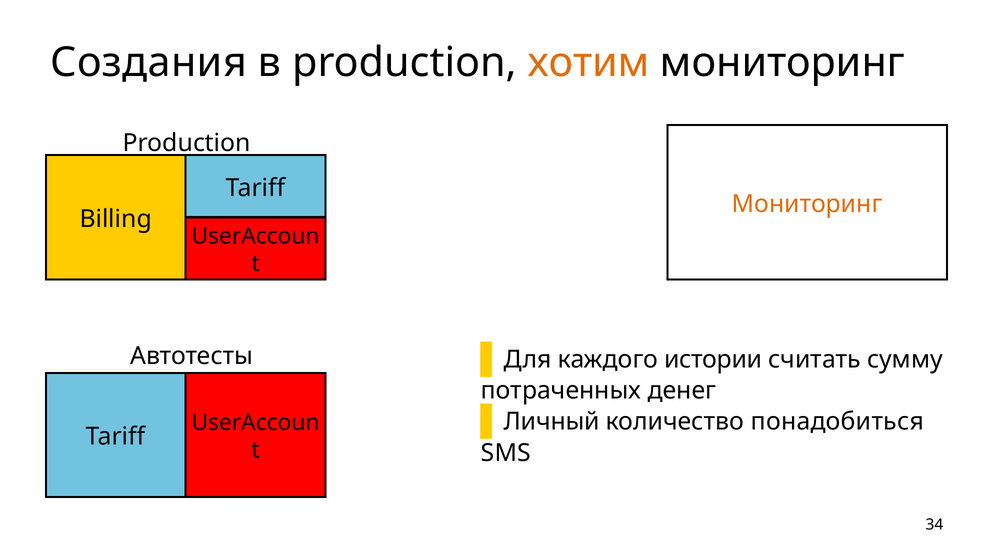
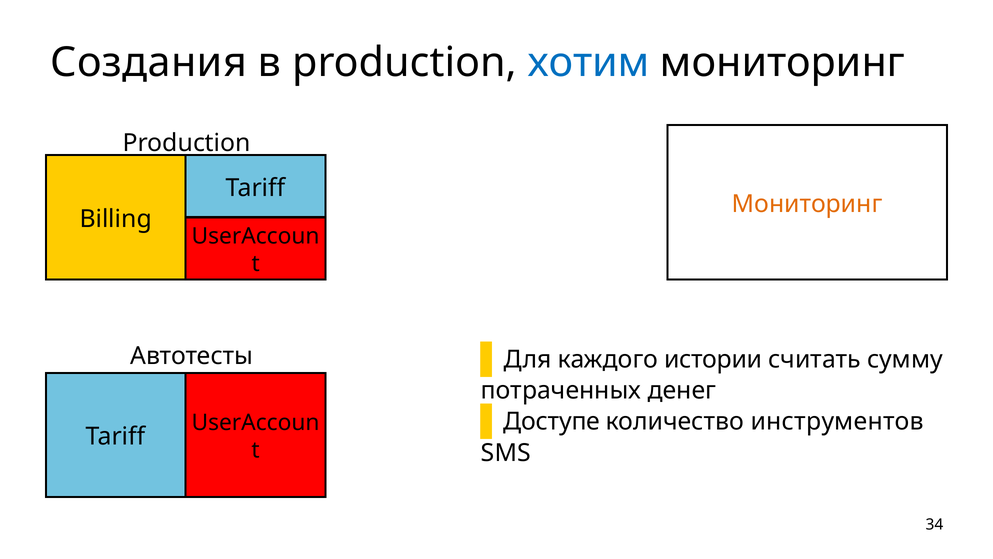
хотим colour: orange -> blue (589, 63)
Личный: Личный -> Доступе (552, 421)
понадобиться: понадобиться -> инструментов (837, 421)
